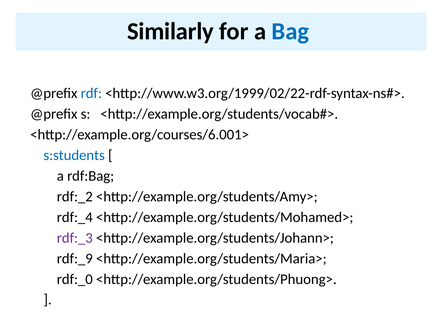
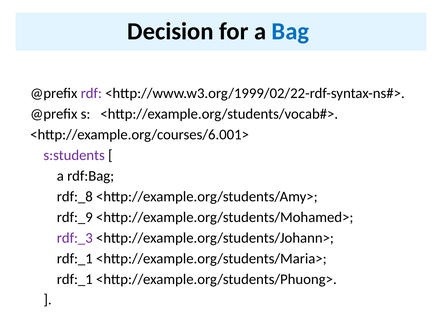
Similarly: Similarly -> Decision (170, 31)
rdf colour: blue -> purple (91, 93)
s:students colour: blue -> purple (74, 155)
rdf:_2: rdf:_2 -> rdf:_8 (75, 196)
rdf:_4: rdf:_4 -> rdf:_9 (75, 217)
rdf:_9: rdf:_9 -> rdf:_1 (75, 258)
rdf:_0: rdf:_0 -> rdf:_1 (75, 279)
